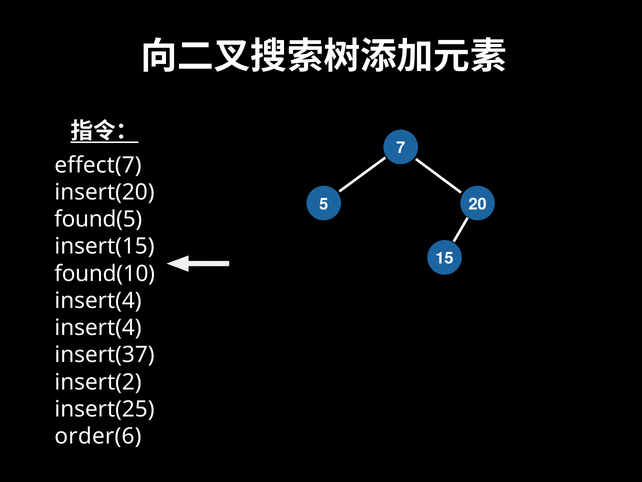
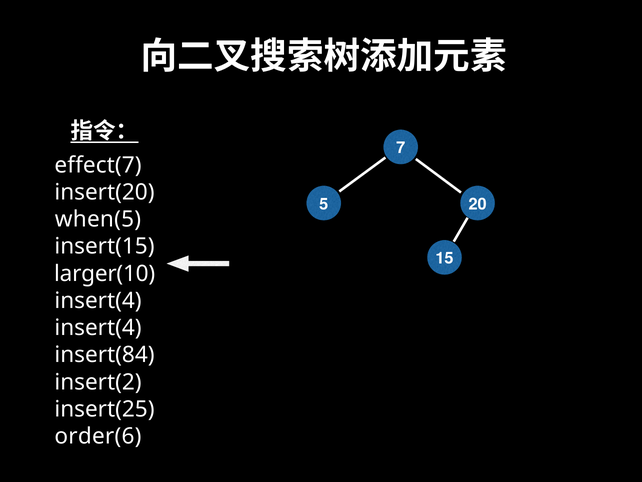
found(5: found(5 -> when(5 (98, 219)
found(10: found(10 -> larger(10 (105, 273)
insert(37: insert(37 -> insert(84 (105, 355)
